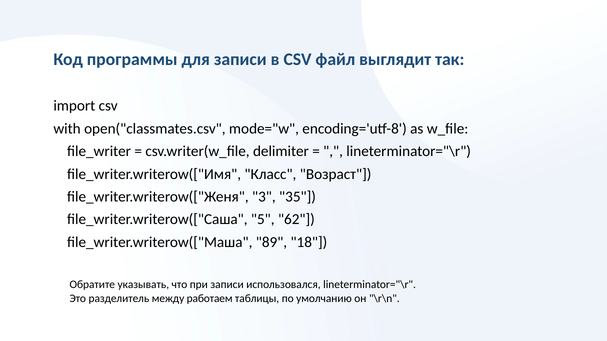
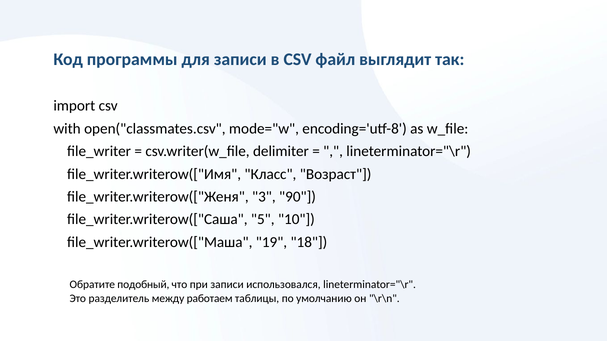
35: 35 -> 90 (298, 197)
62: 62 -> 10 (296, 220)
89: 89 -> 19 (271, 242)
указывать: указывать -> подобный (143, 285)
